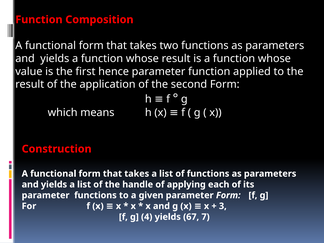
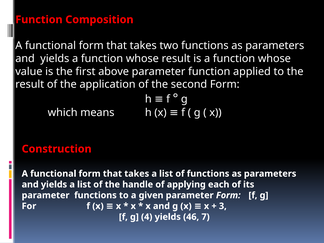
hence: hence -> above (114, 71)
67: 67 -> 46 (191, 217)
